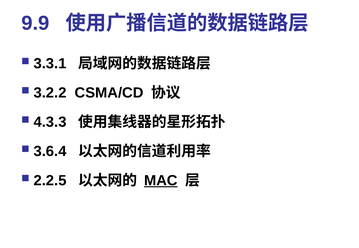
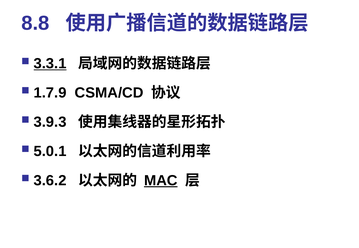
9.9: 9.9 -> 8.8 (35, 23)
3.3.1 underline: none -> present (50, 64)
3.2.2: 3.2.2 -> 1.7.9 (50, 93)
4.3.3: 4.3.3 -> 3.9.3 (50, 122)
3.6.4: 3.6.4 -> 5.0.1 (50, 152)
2.2.5: 2.2.5 -> 3.6.2 (50, 181)
